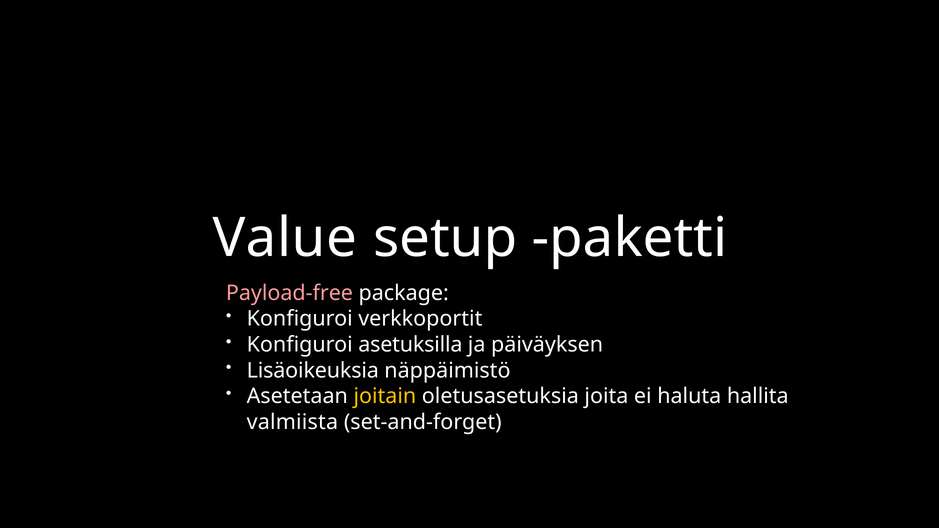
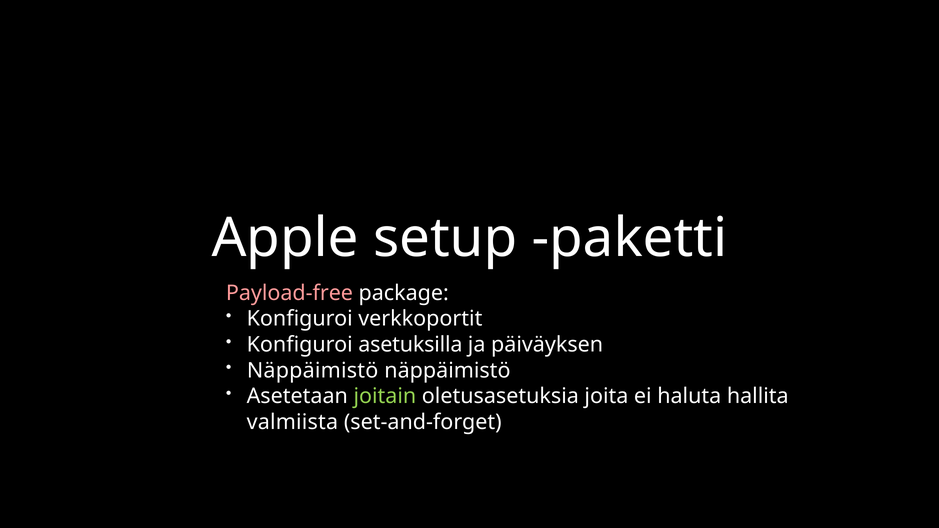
Value: Value -> Apple (285, 238)
Lisäoikeuksia: Lisäoikeuksia -> Näppäimistö (313, 371)
joitain colour: yellow -> light green (385, 396)
